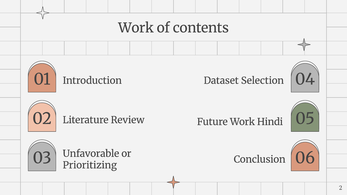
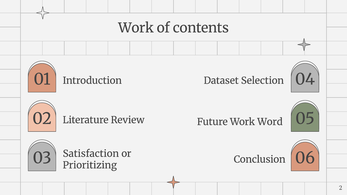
Hindi: Hindi -> Word (270, 122)
Unfavorable: Unfavorable -> Satisfaction (91, 154)
